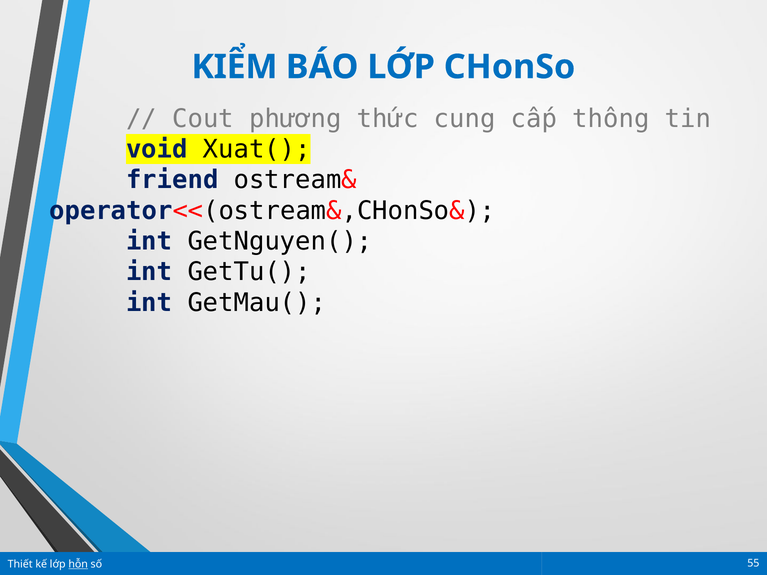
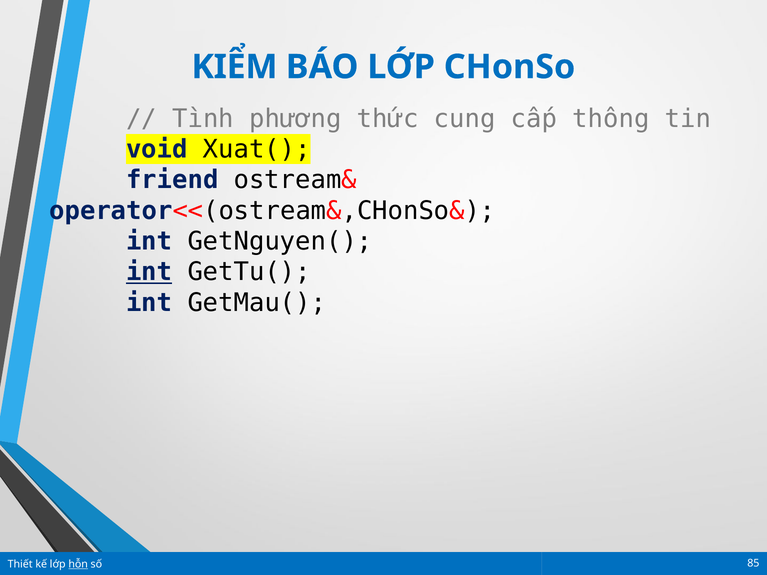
Cout: Cout -> Tình (203, 119)
int underline: none -> present (149, 272)
55: 55 -> 85 (753, 564)
